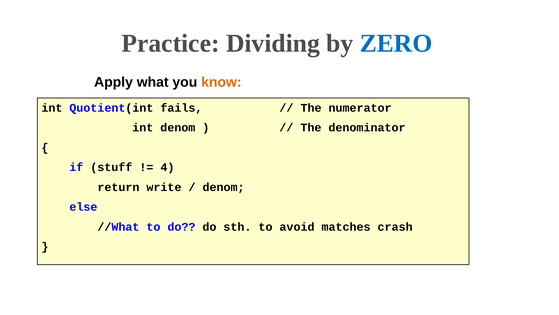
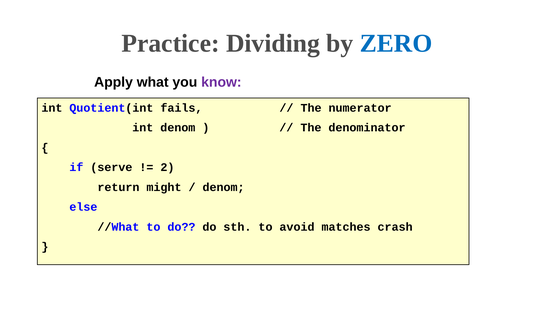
know colour: orange -> purple (221, 82)
stuff: stuff -> serve (111, 167)
4: 4 -> 2 (167, 167)
write: write -> might (164, 187)
